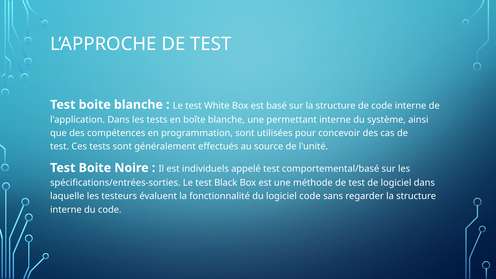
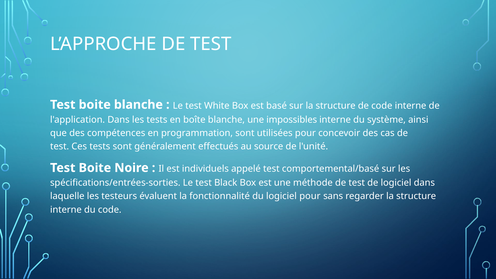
permettant: permettant -> impossibles (292, 120)
logiciel code: code -> pour (310, 196)
